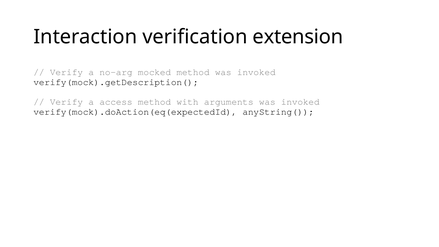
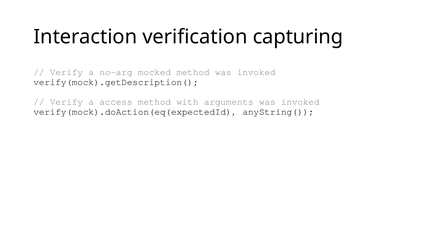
extension: extension -> capturing (298, 37)
